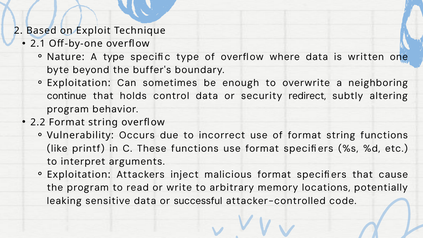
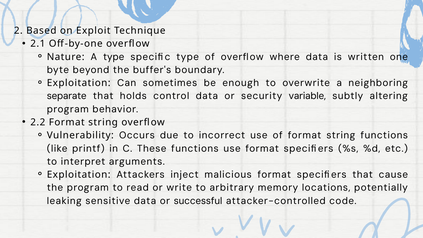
continue: continue -> separate (67, 96)
redirect: redirect -> variable (307, 96)
